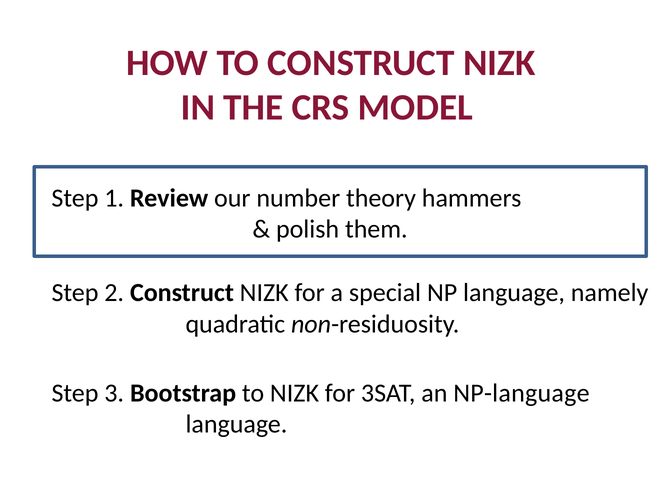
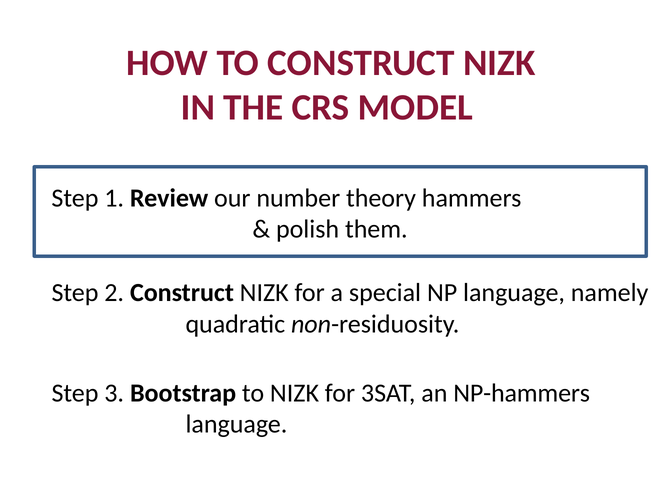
NP-language: NP-language -> NP-hammers (522, 393)
